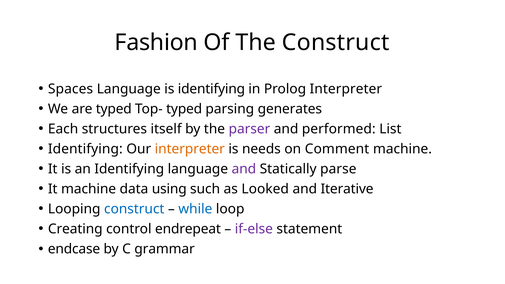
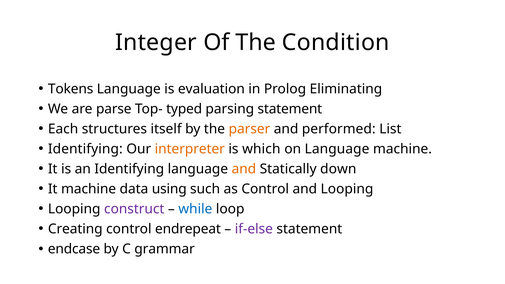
Fashion: Fashion -> Integer (156, 42)
The Construct: Construct -> Condition (336, 42)
Spaces: Spaces -> Tokens (71, 89)
is identifying: identifying -> evaluation (211, 89)
Prolog Interpreter: Interpreter -> Eliminating (346, 89)
are typed: typed -> parse (114, 109)
parsing generates: generates -> statement (290, 109)
parser colour: purple -> orange (249, 129)
needs: needs -> which (261, 149)
on Comment: Comment -> Language (337, 149)
and colour: purple -> orange (244, 169)
parse: parse -> down (338, 169)
as Looked: Looked -> Control (265, 189)
and Iterative: Iterative -> Looping (347, 189)
construct colour: blue -> purple (134, 209)
